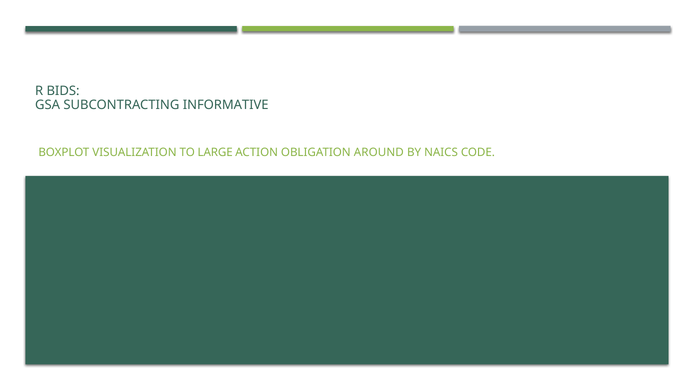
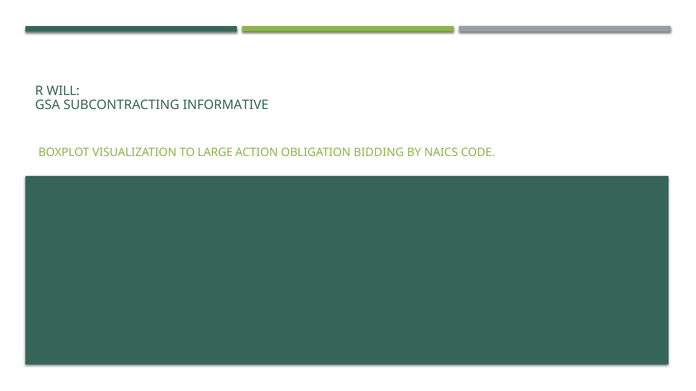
BIDS: BIDS -> WILL (63, 91)
AROUND: AROUND -> BIDDING (379, 153)
